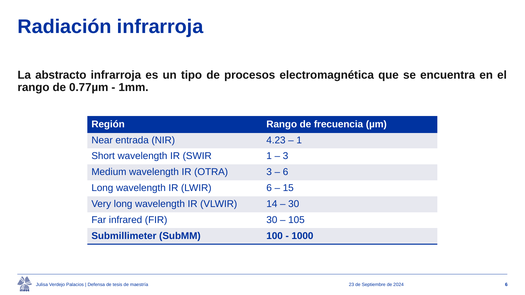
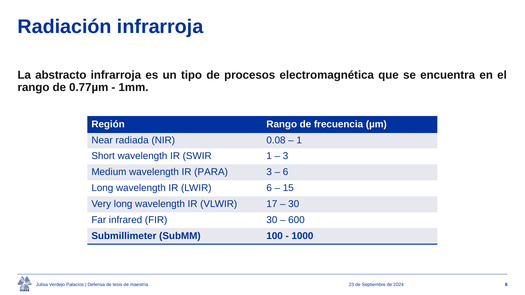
entrada: entrada -> radiada (132, 140)
4.23: 4.23 -> 0.08 (276, 140)
OTRA: OTRA -> PARA (211, 172)
14: 14 -> 17 (272, 204)
105: 105 -> 600 (296, 220)
